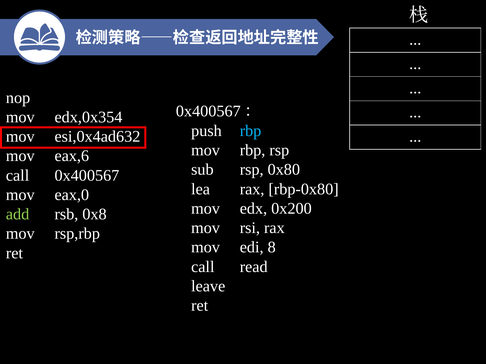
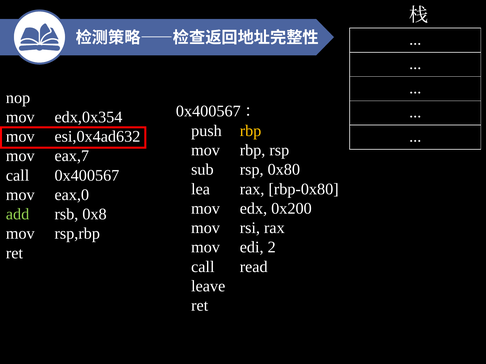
rbp colour: light blue -> yellow (251, 131)
eax,6: eax,6 -> eax,7 (72, 156)
8: 8 -> 2 (272, 248)
